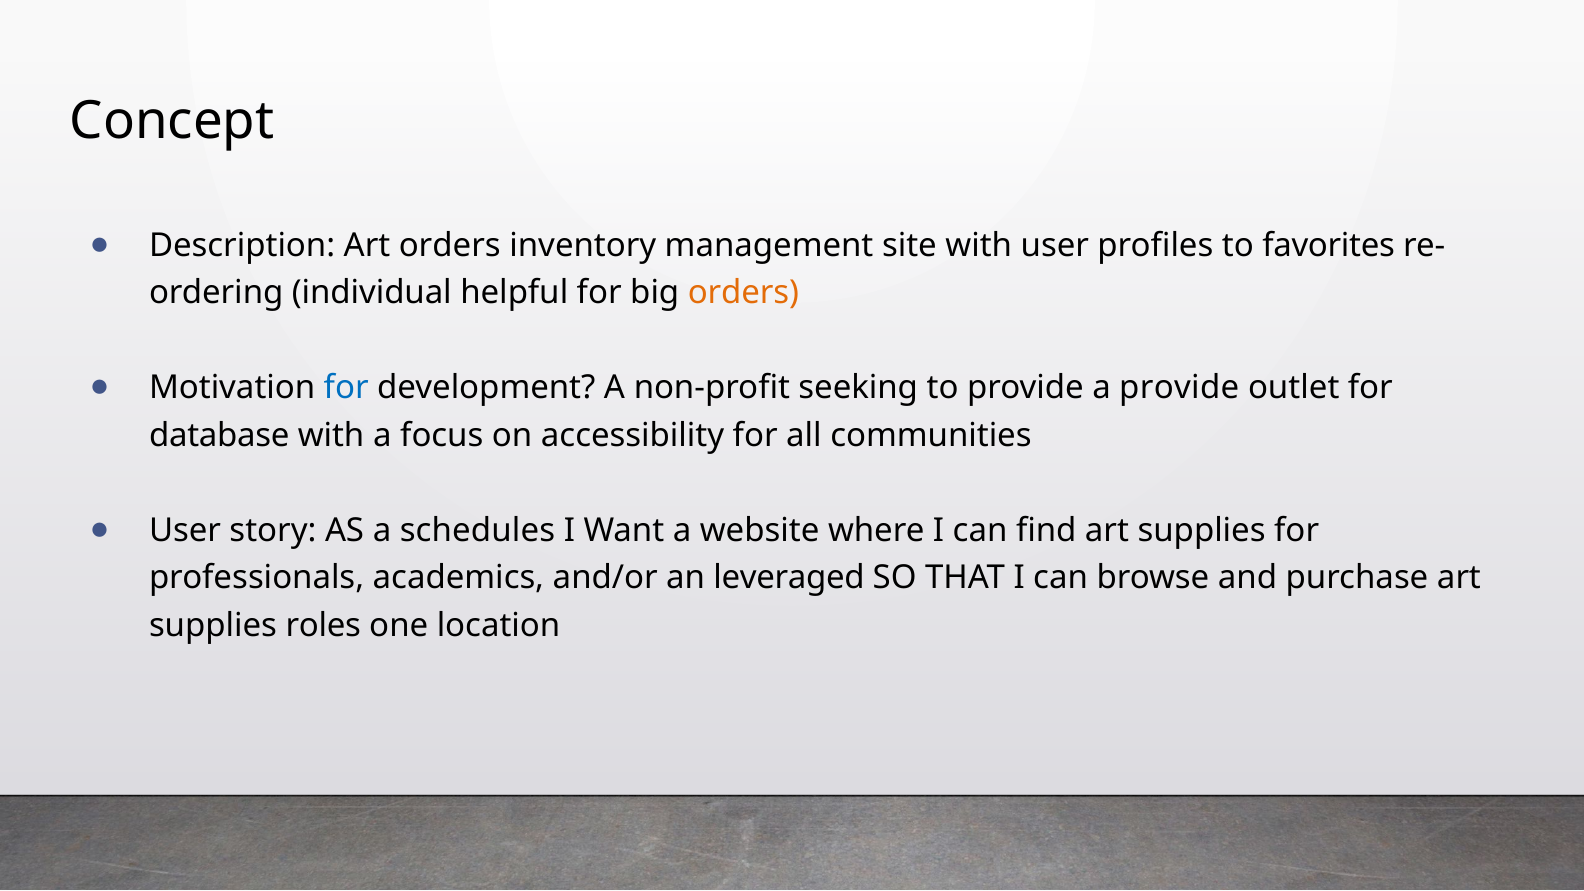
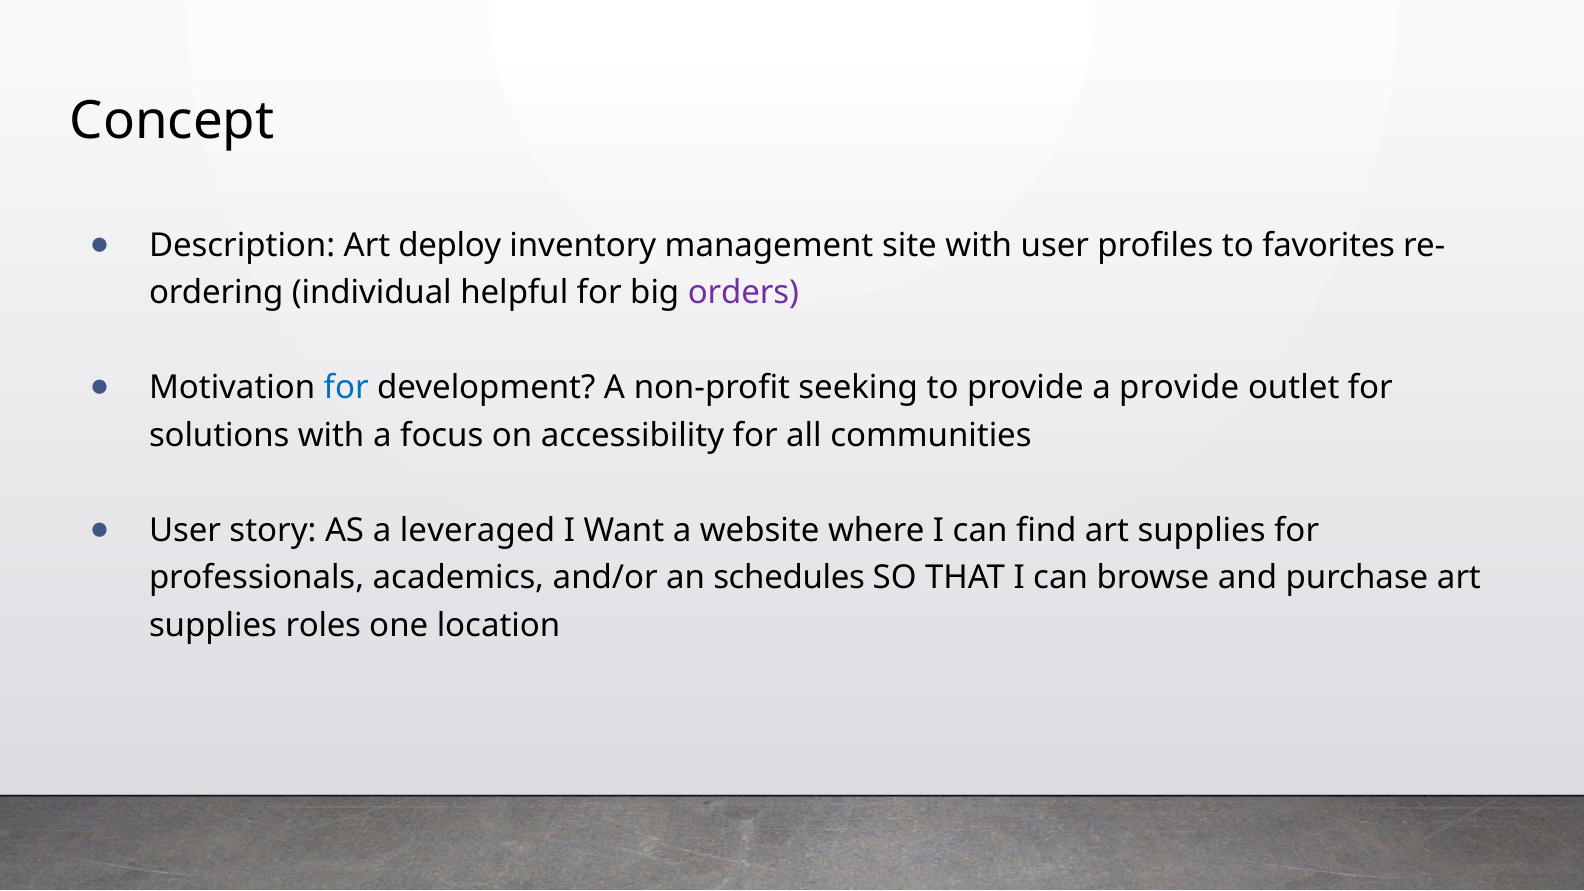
Art orders: orders -> deploy (450, 245)
orders colour: orange -> purple (743, 293)
database: database -> solutions (219, 436)
schedules: schedules -> leveraged (477, 531)
leveraged: leveraged -> schedules (789, 578)
